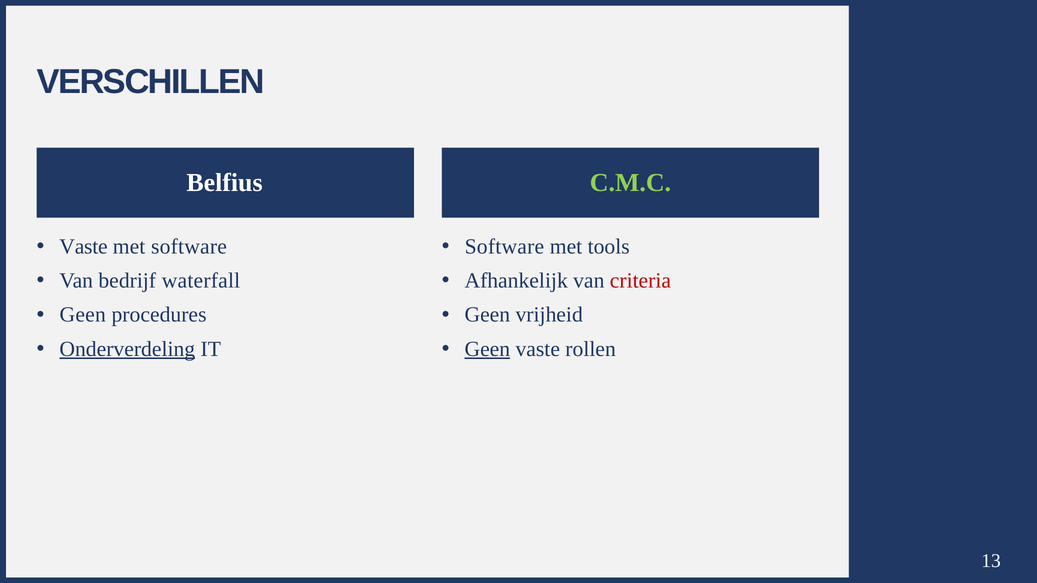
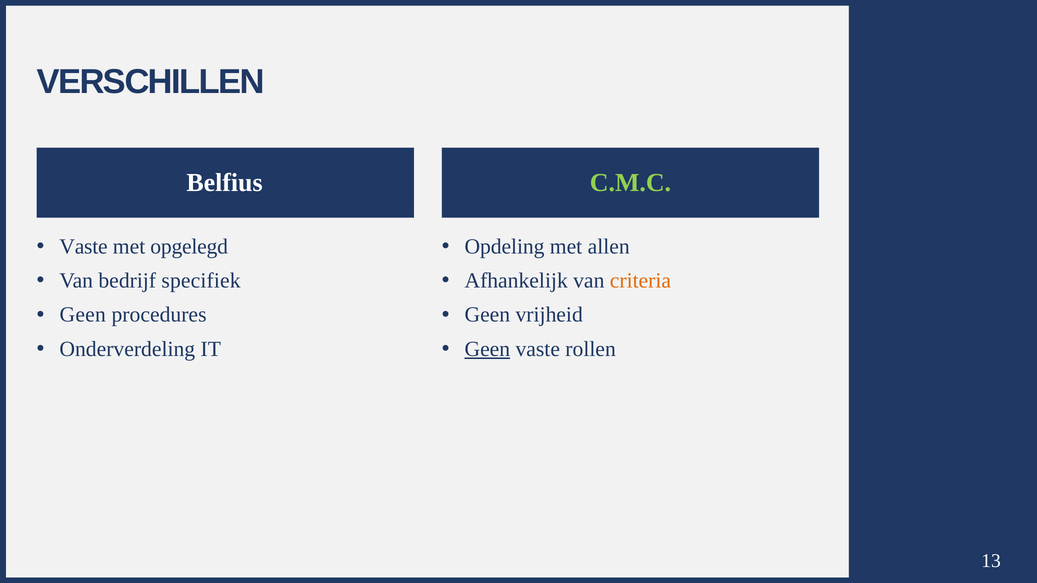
met software: software -> opgelegd (189, 247)
Software: Software -> Opdeling (505, 247)
tools: tools -> allen (609, 247)
waterfall: waterfall -> specifiek (201, 281)
criteria colour: red -> orange (640, 281)
Onderverdeling underline: present -> none (127, 349)
